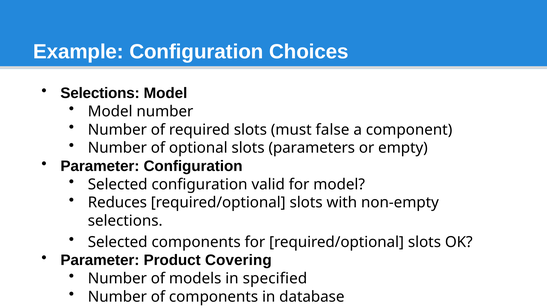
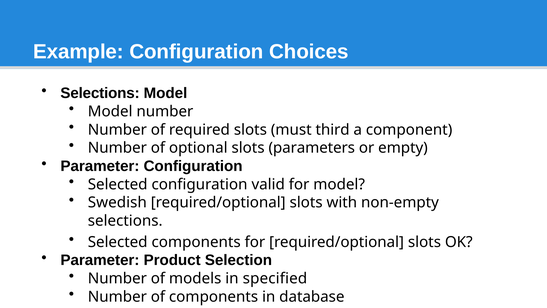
false: false -> third (333, 130)
Reduces: Reduces -> Swedish (117, 202)
Covering: Covering -> Selection (238, 260)
